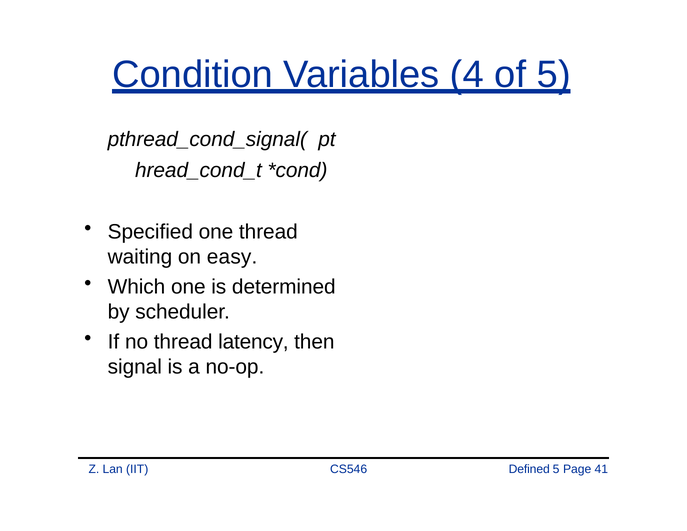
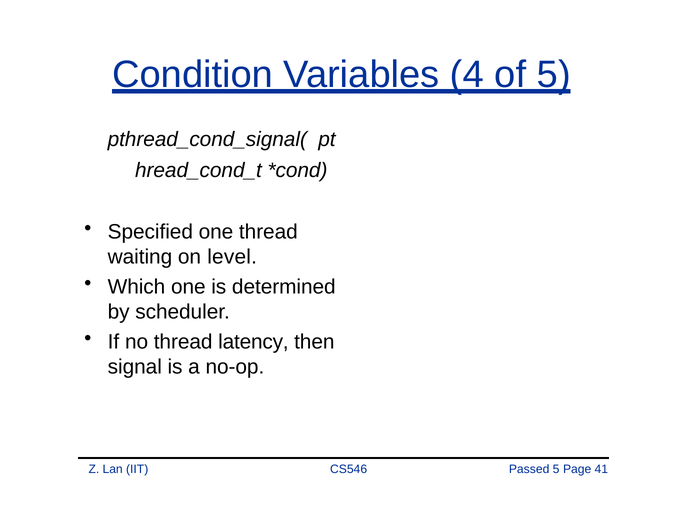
easy: easy -> level (232, 257)
Defined: Defined -> Passed (529, 469)
